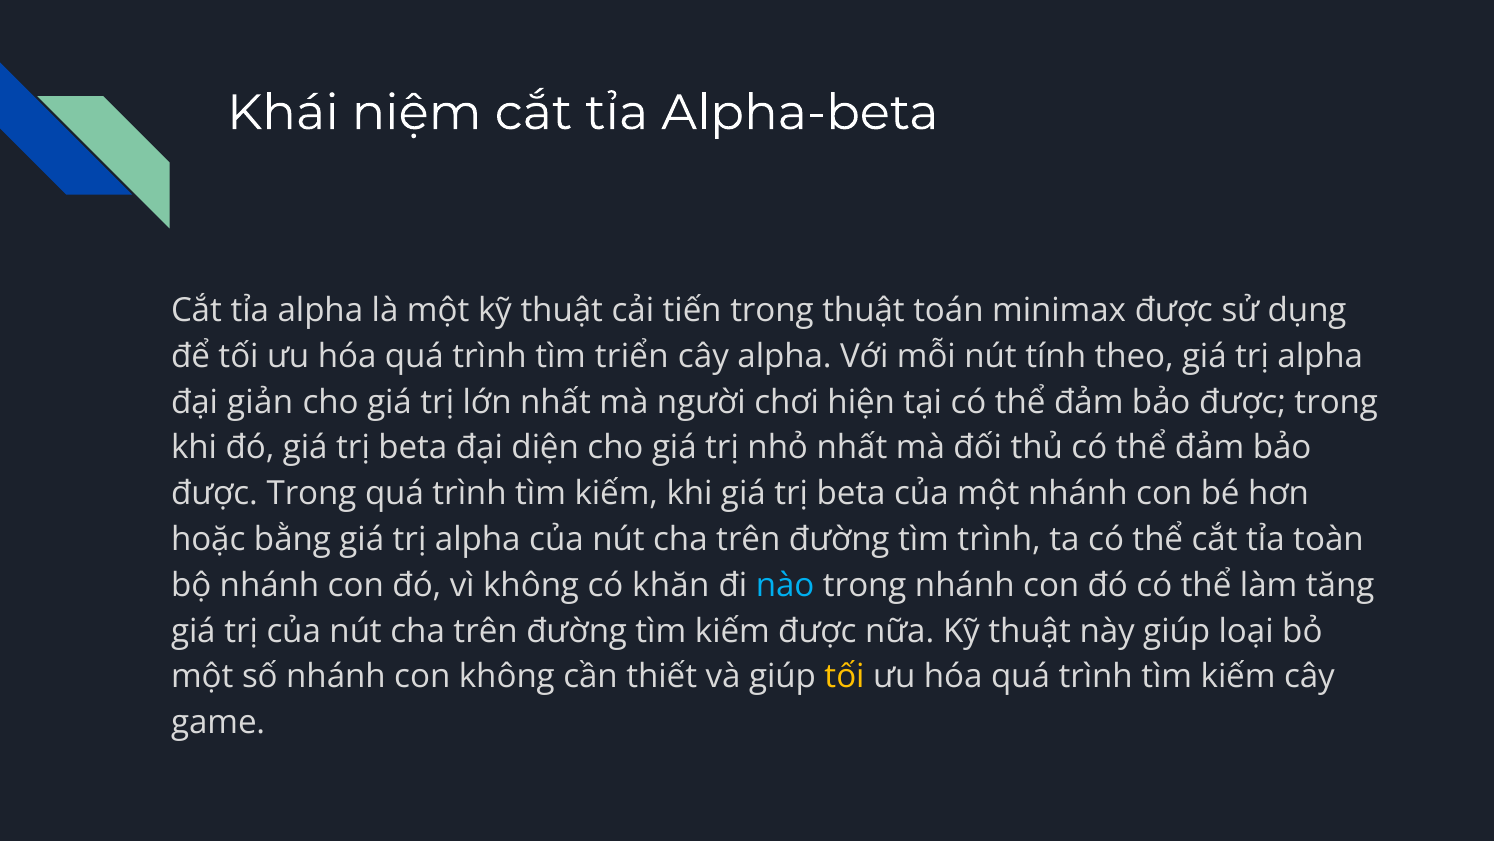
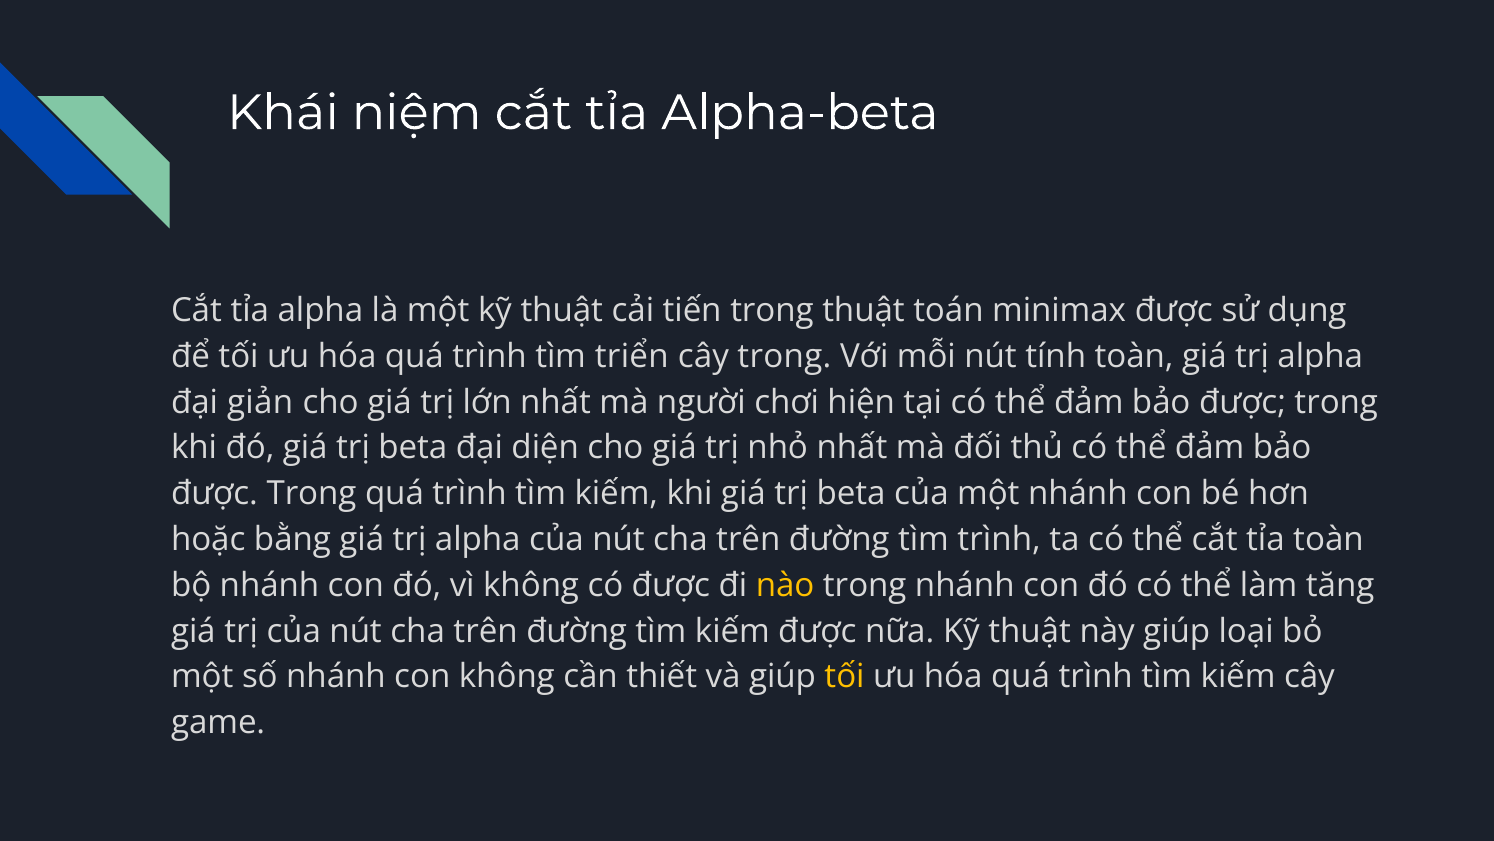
cây alpha: alpha -> trong (784, 356)
tính theo: theo -> toàn (1134, 356)
có khăn: khăn -> được (671, 585)
nào colour: light blue -> yellow (785, 585)
